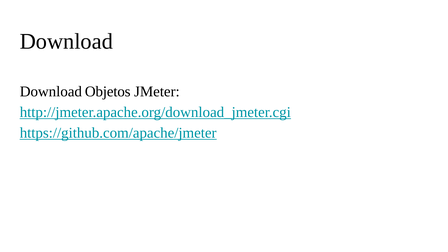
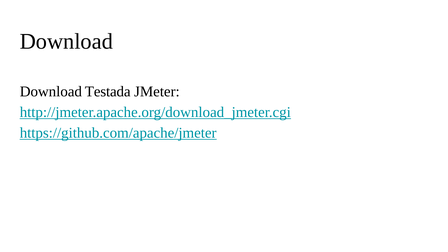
Objetos: Objetos -> Testada (108, 92)
